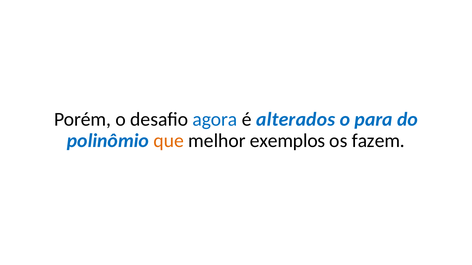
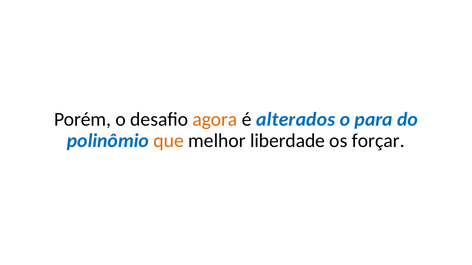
agora colour: blue -> orange (215, 120)
exemplos: exemplos -> liberdade (288, 141)
fazem: fazem -> forçar (378, 141)
